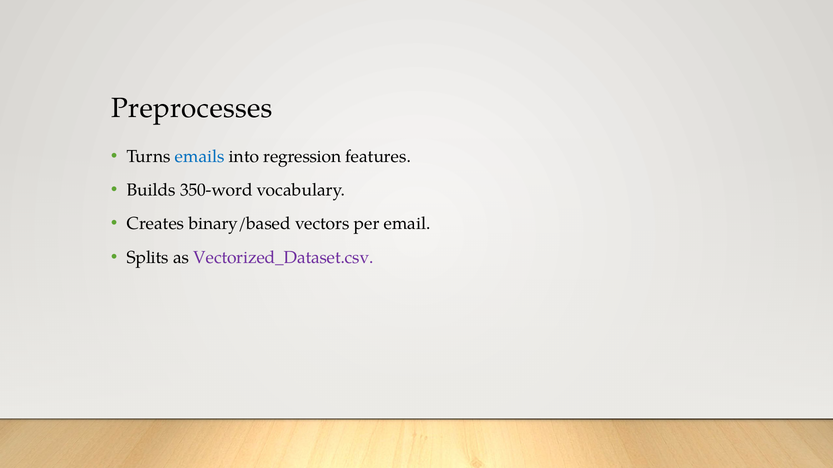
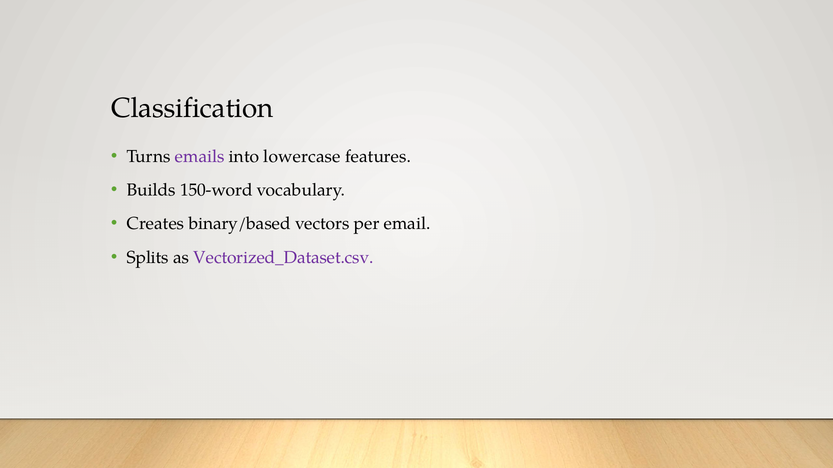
Preprocesses: Preprocesses -> Classification (192, 108)
emails colour: blue -> purple (200, 157)
regression: regression -> lowercase (302, 157)
350-word: 350-word -> 150-word (216, 190)
